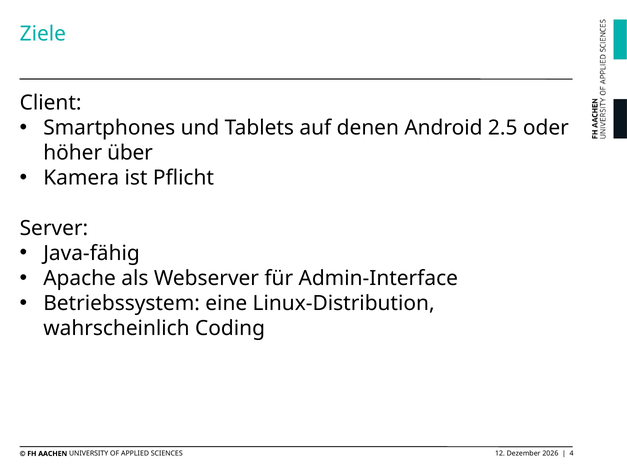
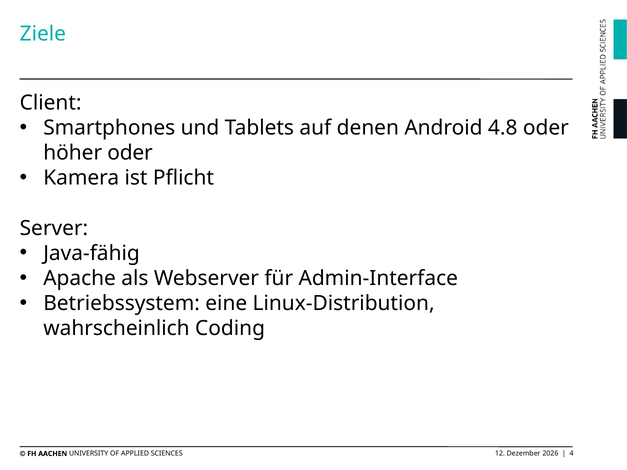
2.5: 2.5 -> 4.8 (503, 128)
höher über: über -> oder (130, 153)
